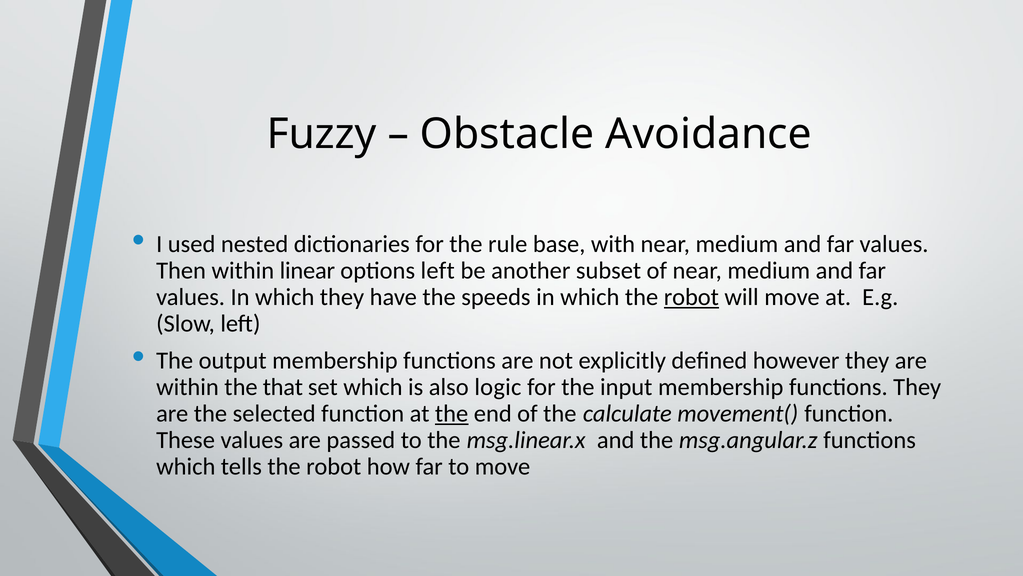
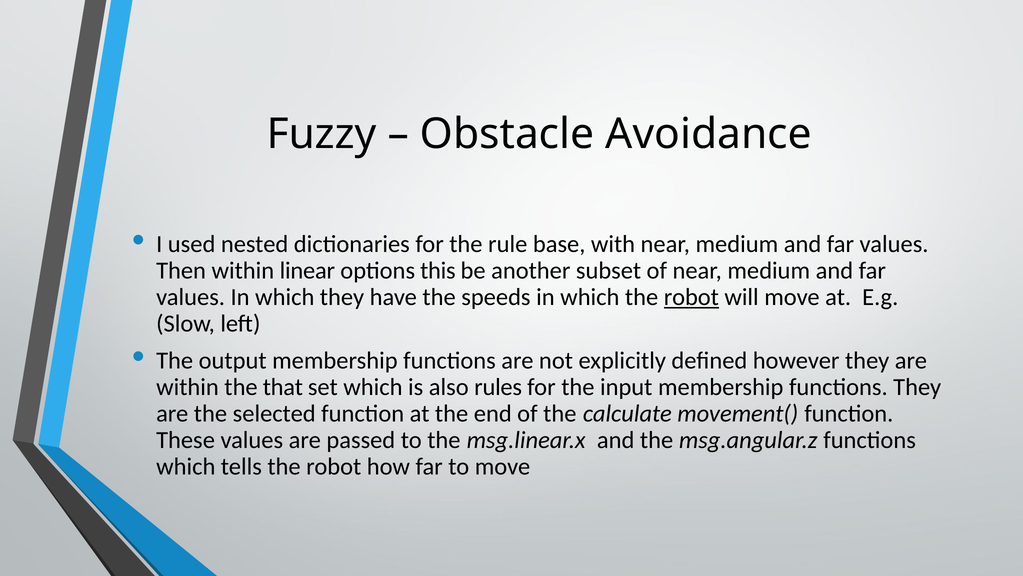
options left: left -> this (438, 270)
logic: logic -> rules (498, 387)
the underline: present -> none (452, 413)
